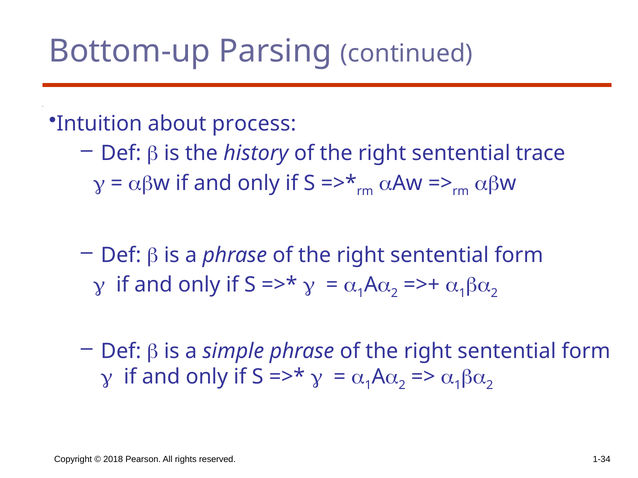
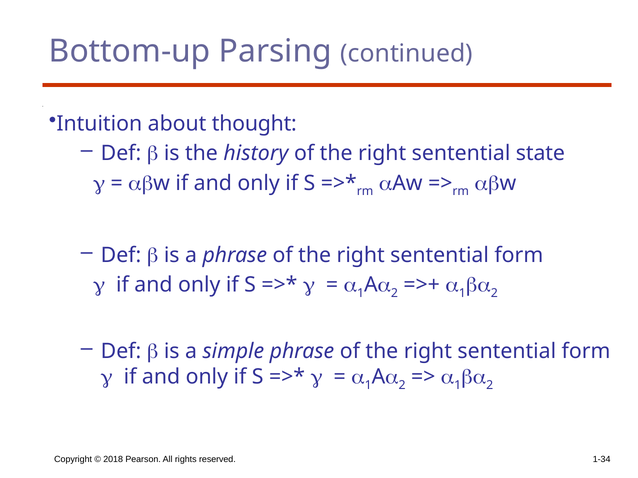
process: process -> thought (254, 124)
trace: trace -> state (540, 154)
